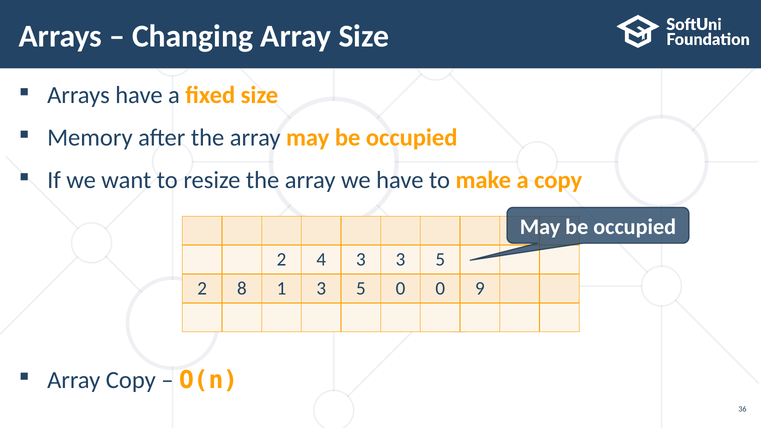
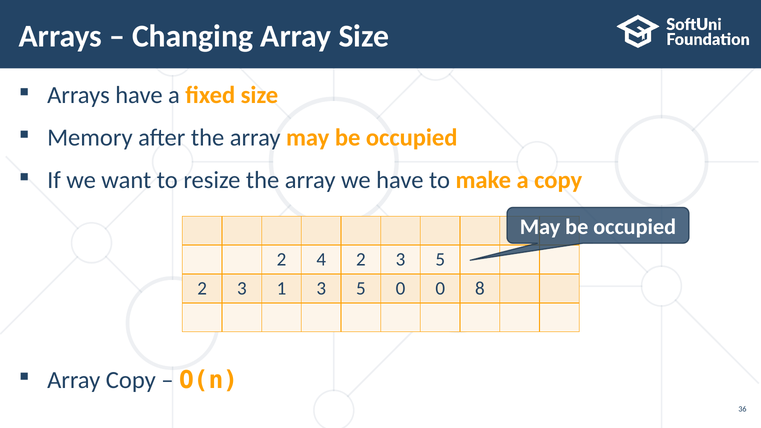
4 3: 3 -> 2 (361, 260)
8: 8 -> 3 (242, 289)
9: 9 -> 8 (480, 289)
